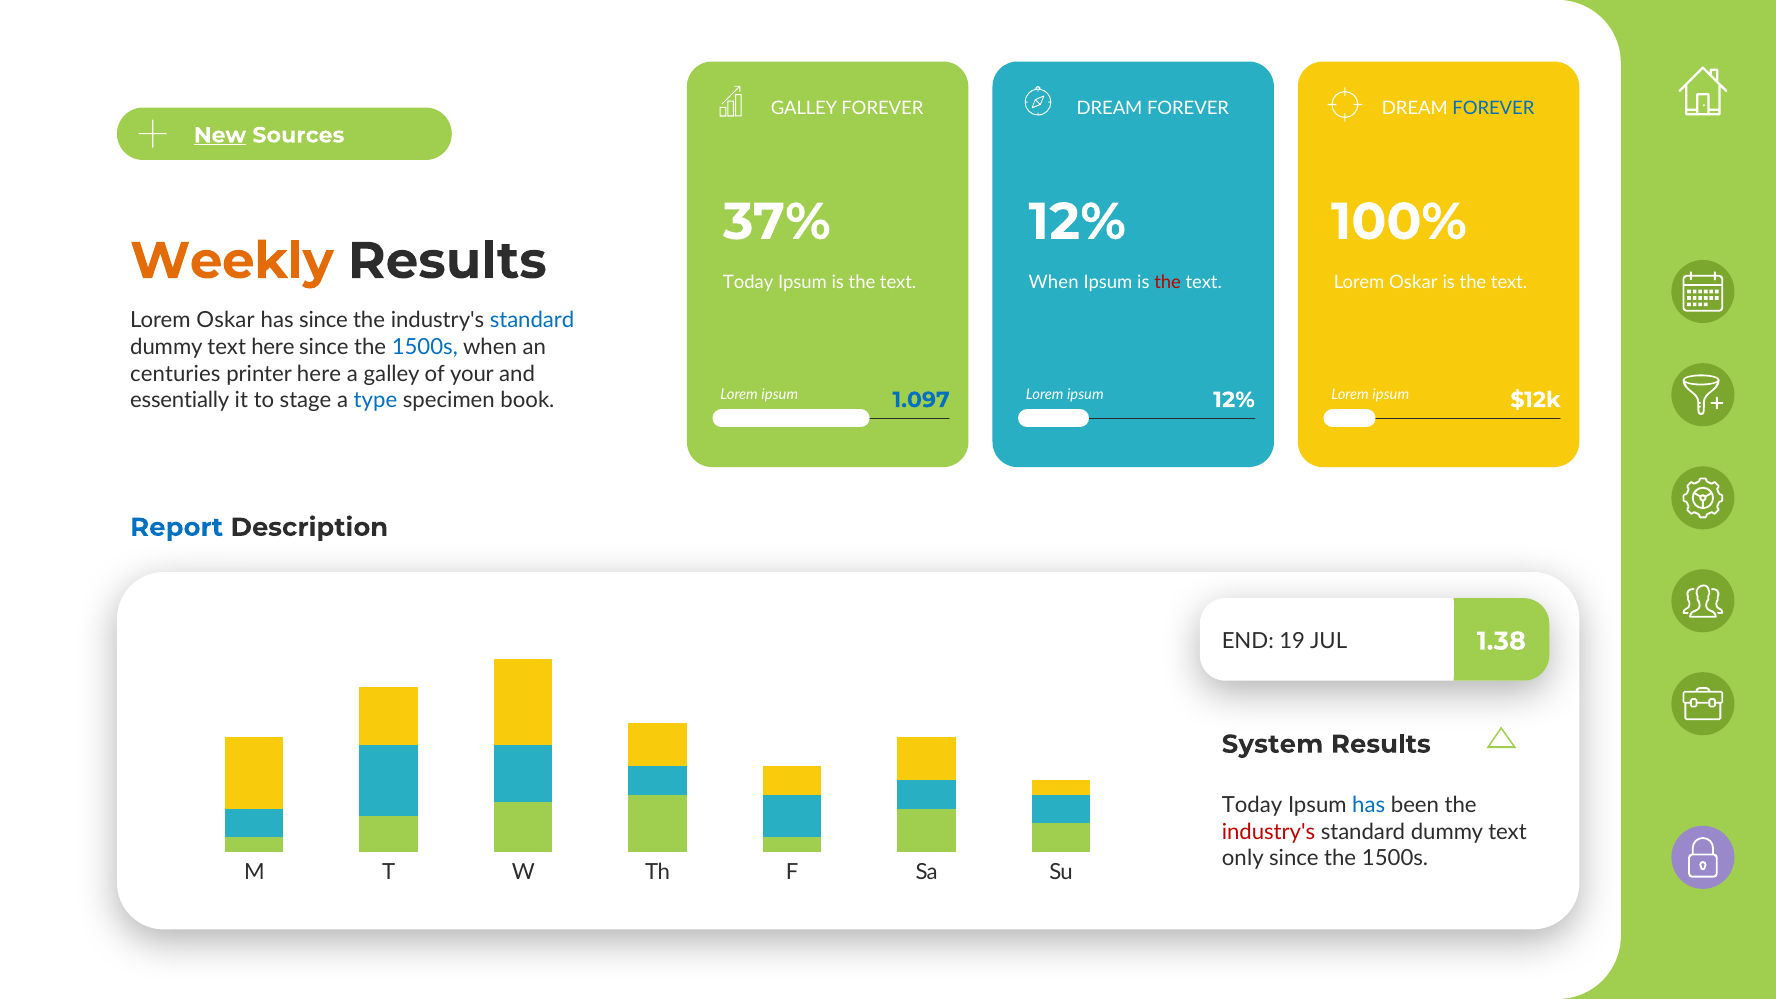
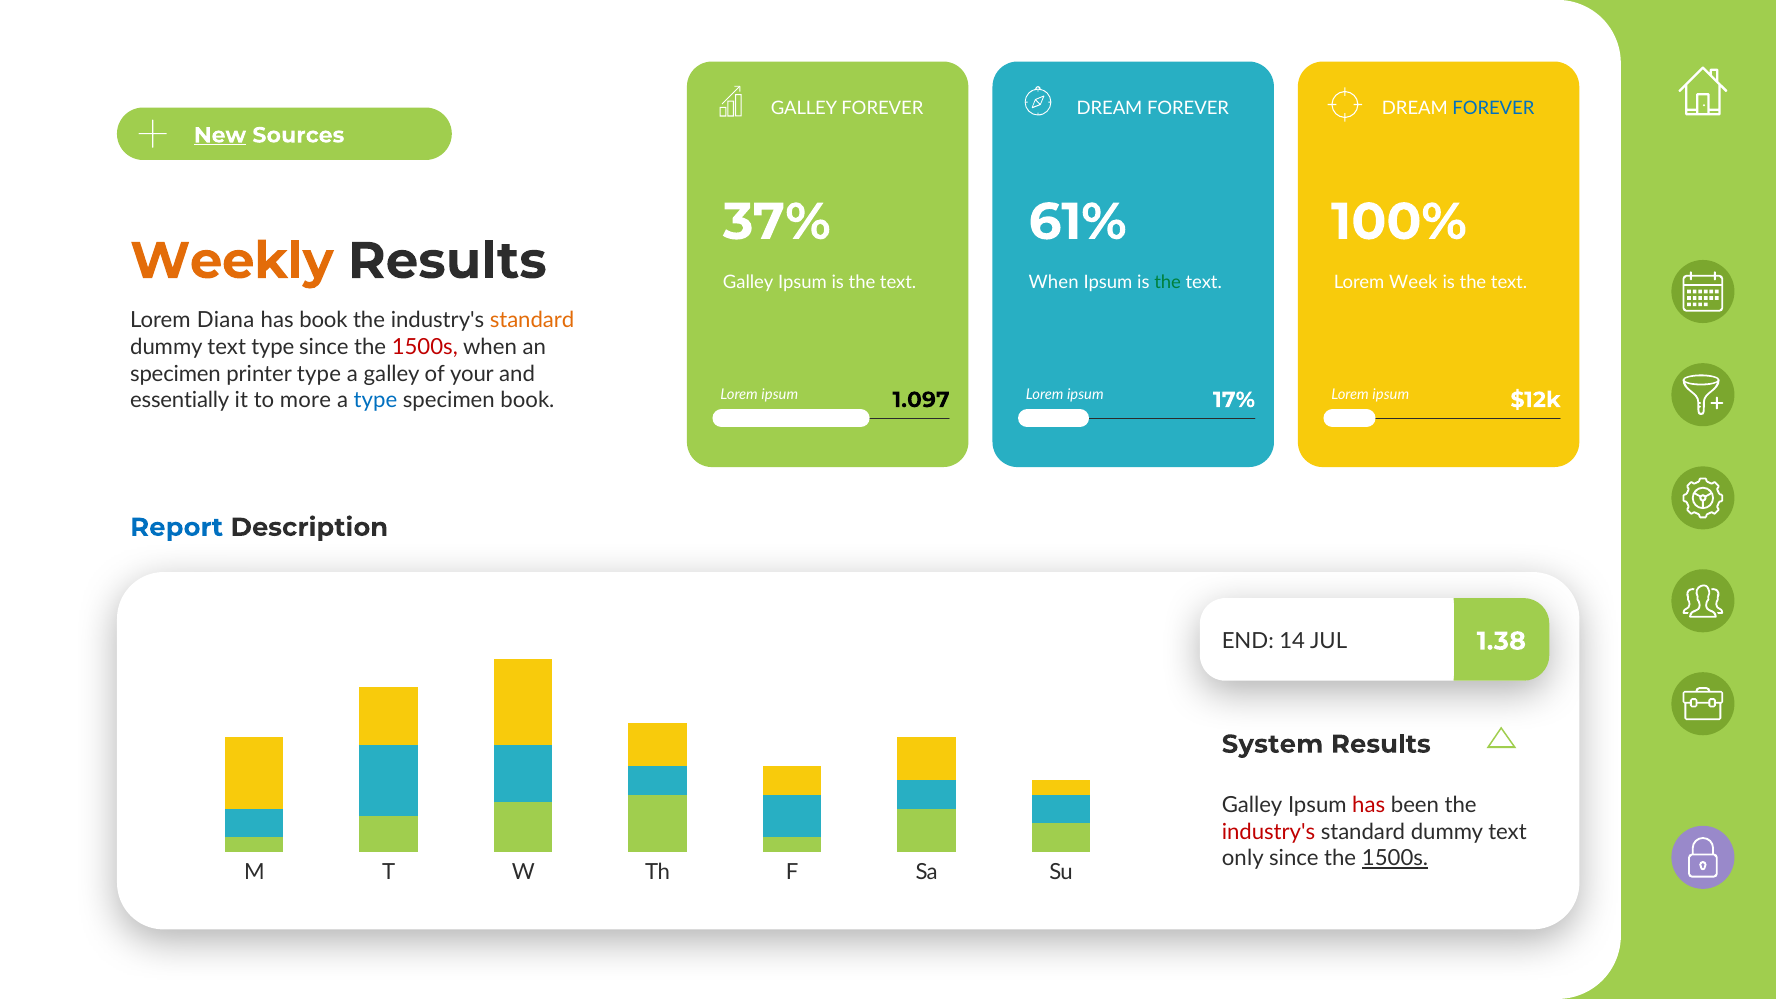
37% 12%: 12% -> 61% (1078, 222)
Today: Today -> Galley (748, 282)
the colour: red -> green (1168, 282)
Oskar: Oskar -> Week (1413, 282)
Oskar: Oskar -> Diana (226, 321)
has since: since -> book (323, 321)
standard colour: blue -> orange (532, 321)
text here: here -> type (273, 347)
1500s colour: blue -> red (425, 347)
centuries: centuries -> specimen (175, 374)
printer here: here -> type (319, 374)
1.097 colour: blue -> black (921, 400)
ipsum 12%: 12% -> 17% (1234, 400)
stage: stage -> more (305, 401)
19: 19 -> 14 (1292, 641)
Today: Today -> Galley (1252, 805)
has colour: blue -> red (1369, 805)
1500s underline: none -> present (1395, 858)
